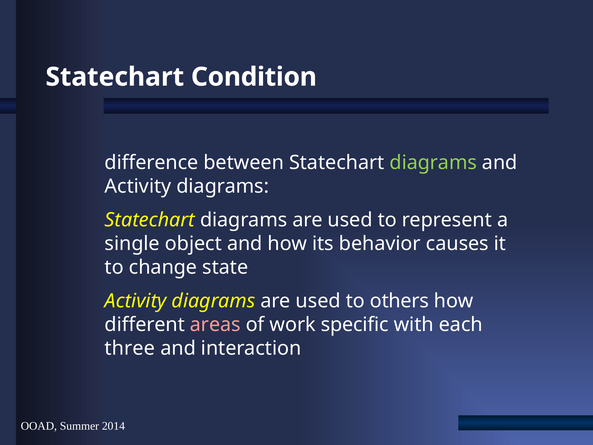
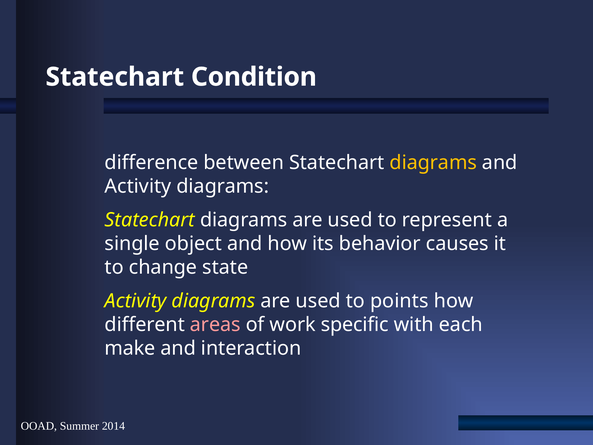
diagrams colour: light green -> yellow (433, 162)
others: others -> points (399, 301)
three: three -> make (130, 348)
